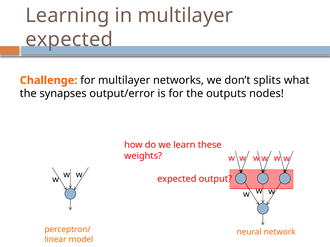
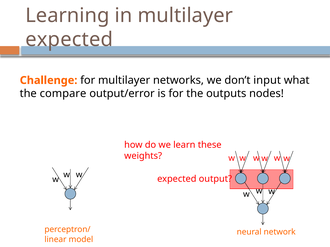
splits: splits -> input (267, 80)
synapses: synapses -> compare (63, 94)
